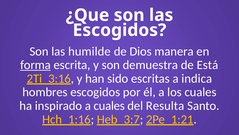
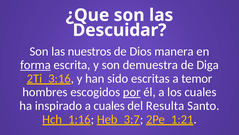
Escogidos: Escogidos -> Descuidar (120, 30)
humilde: humilde -> nuestros (90, 51)
Está: Está -> Diga (208, 65)
indica: indica -> temor (197, 78)
por underline: none -> present (132, 92)
